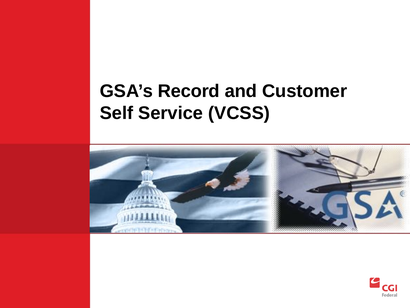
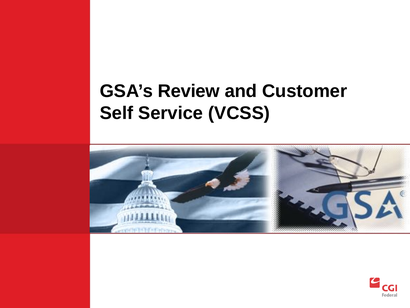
Record: Record -> Review (189, 91)
